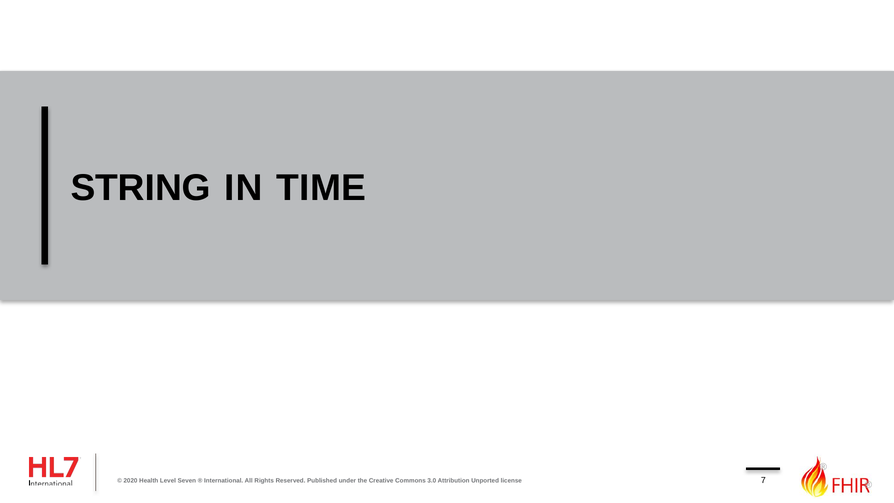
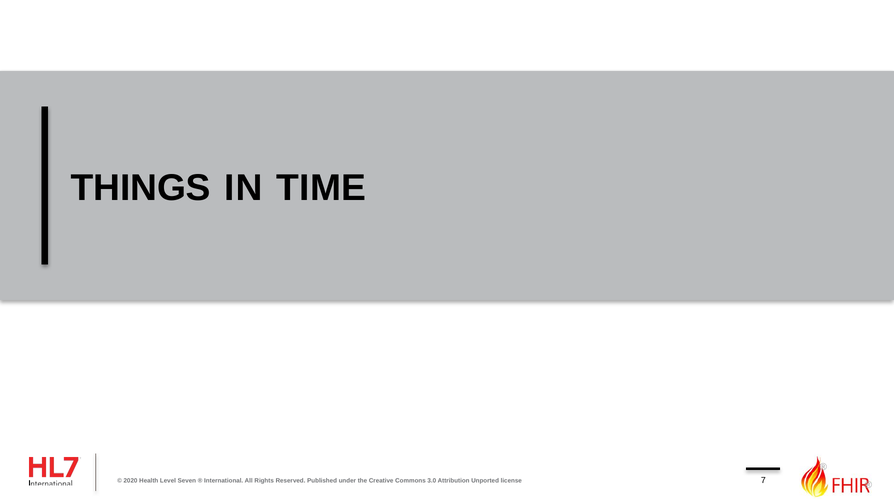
STRING: STRING -> THINGS (141, 188)
